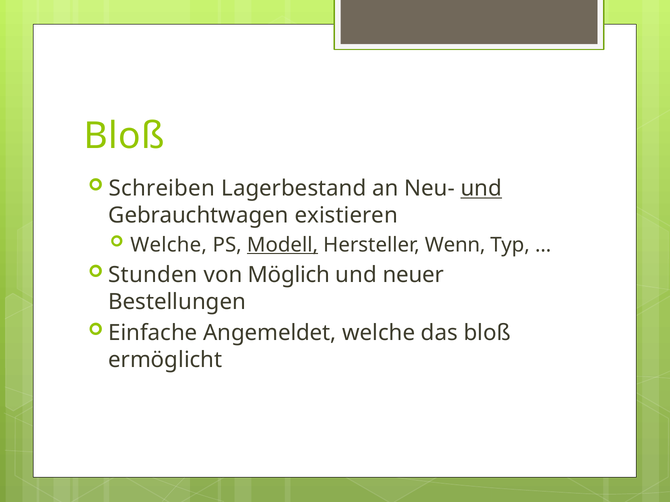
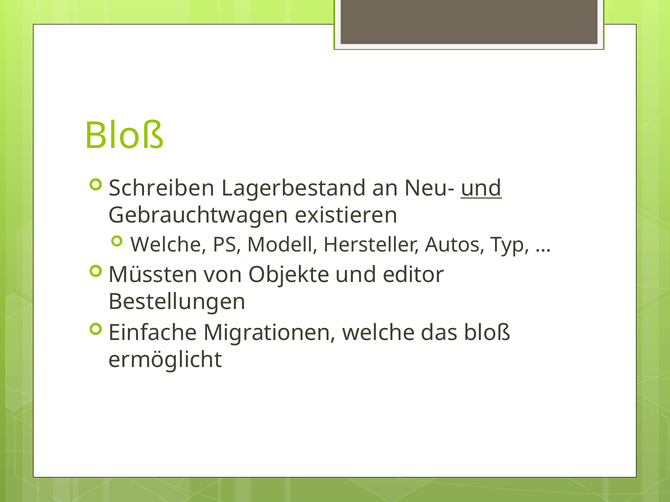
Modell underline: present -> none (283, 245)
Wenn: Wenn -> Autos (455, 245)
Stunden: Stunden -> Müssten (153, 275)
Möglich: Möglich -> Objekte (289, 275)
neuer: neuer -> editor (413, 275)
Angemeldet: Angemeldet -> Migrationen (270, 333)
